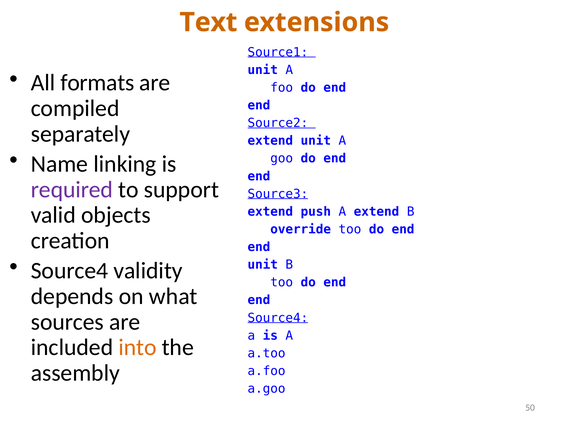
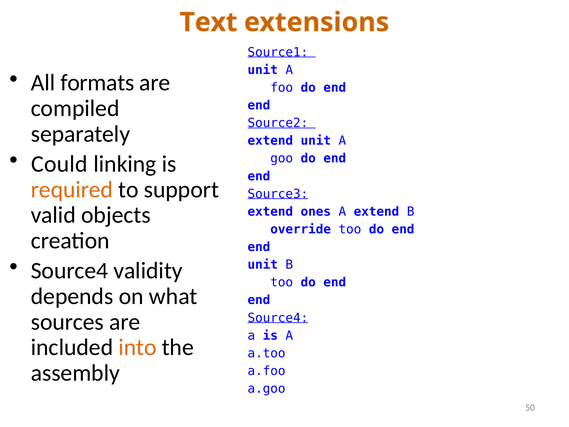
Name: Name -> Could (59, 164)
required colour: purple -> orange (72, 189)
push: push -> ones (316, 211)
